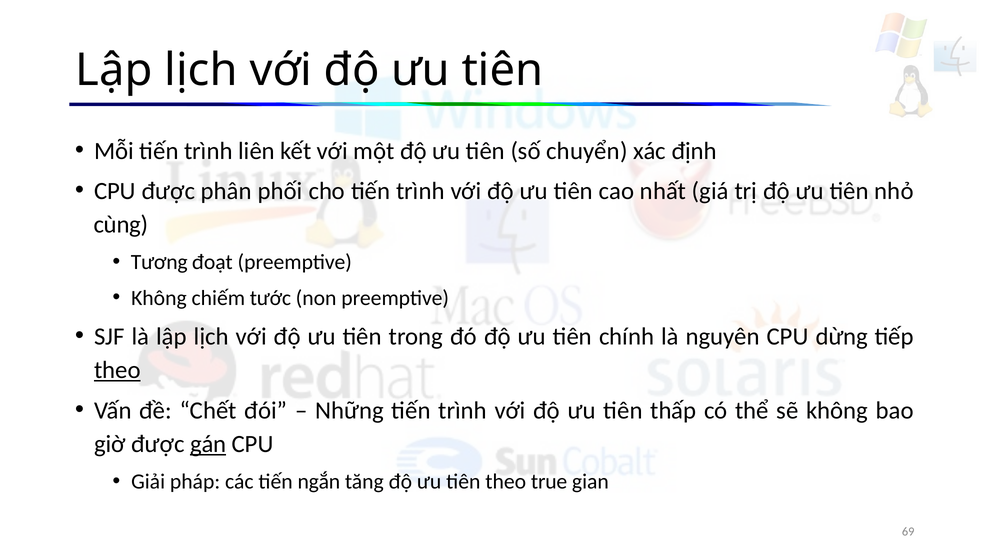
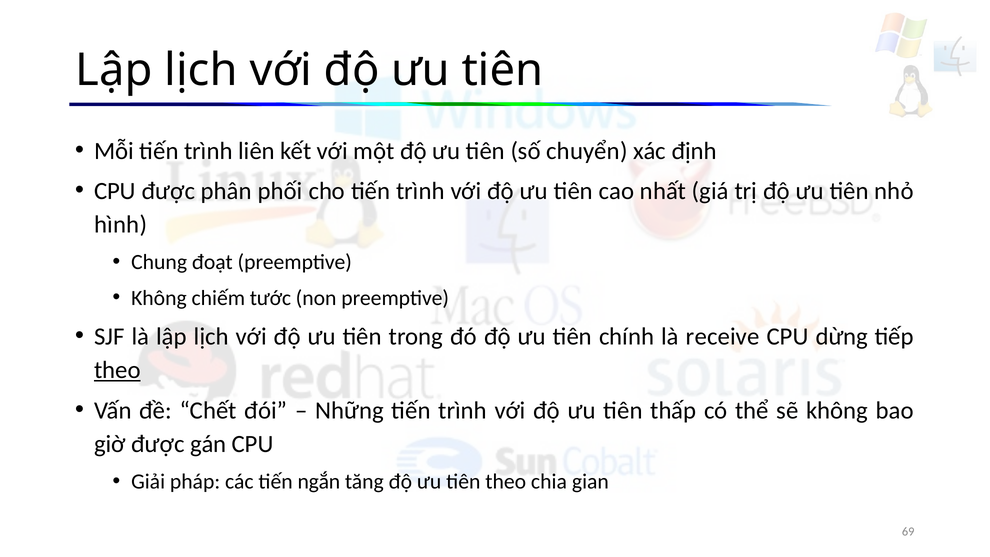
cùng: cùng -> hình (121, 225)
Tương: Tương -> Chung (159, 262)
nguyên: nguyên -> receive (723, 336)
gán underline: present -> none (208, 444)
true: true -> chia (549, 482)
